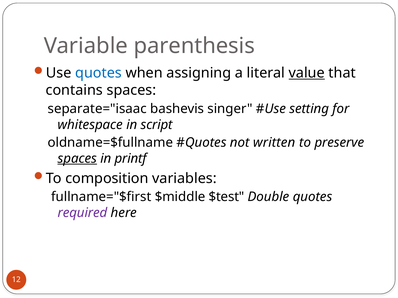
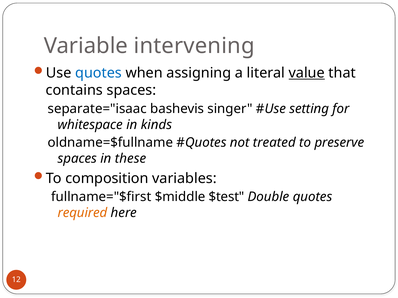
parenthesis: parenthesis -> intervening (194, 46)
script: script -> kinds (156, 125)
written: written -> treated (274, 143)
spaces underline: present -> none (77, 159)
printf: printf -> these (131, 159)
required colour: purple -> orange (82, 213)
